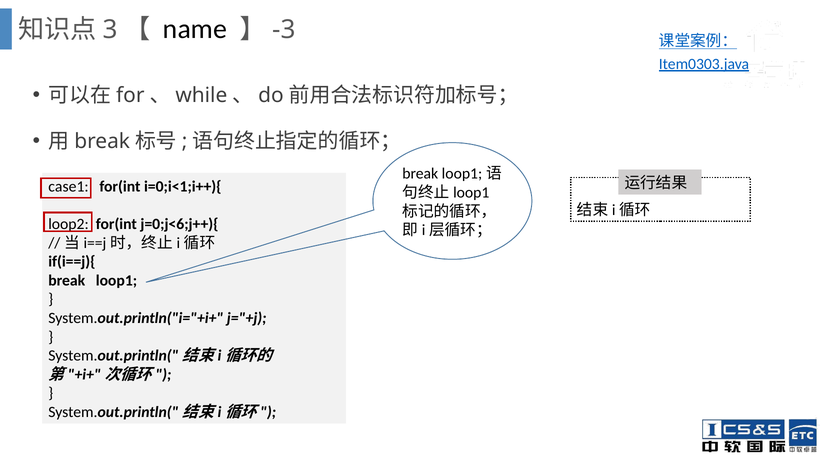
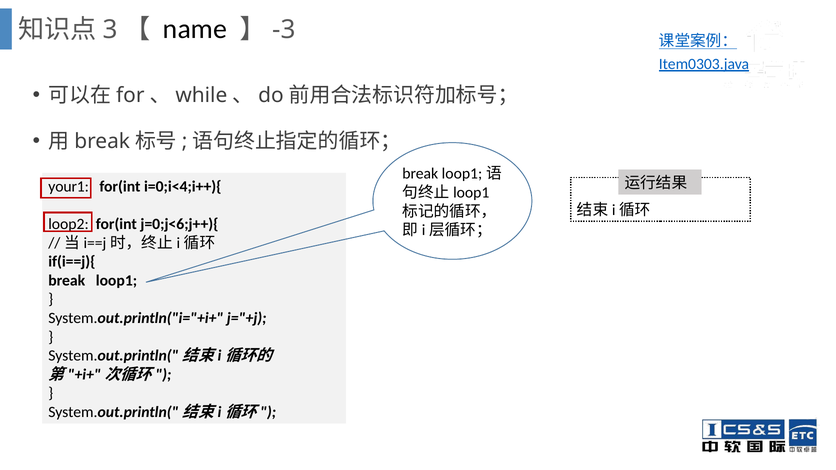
case1: case1 -> your1 (69, 187)
i=0;i<1;i++){: i=0;i<1;i++){ -> i=0;i<4;i++){ (183, 187)
